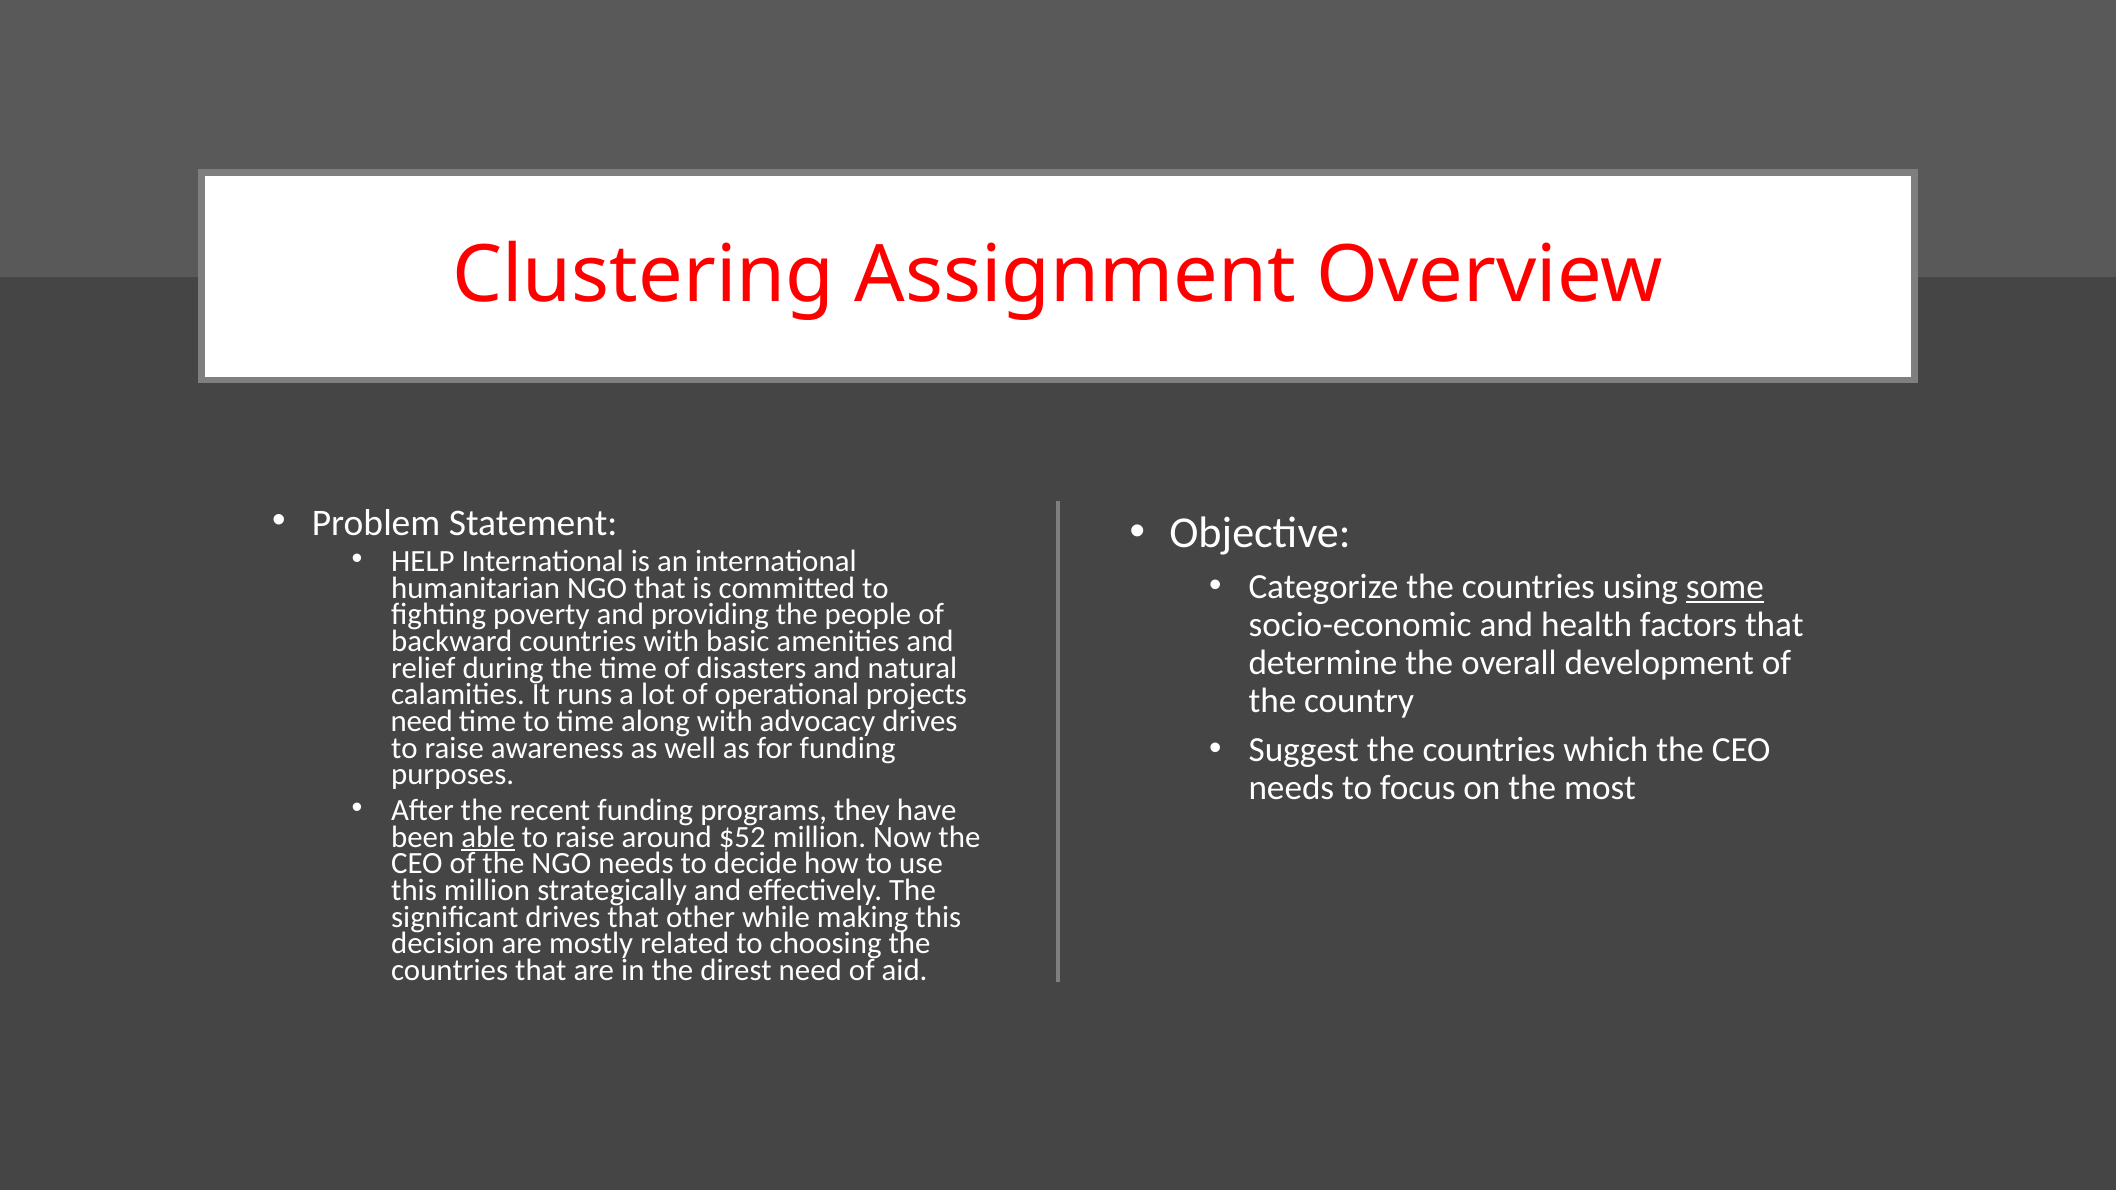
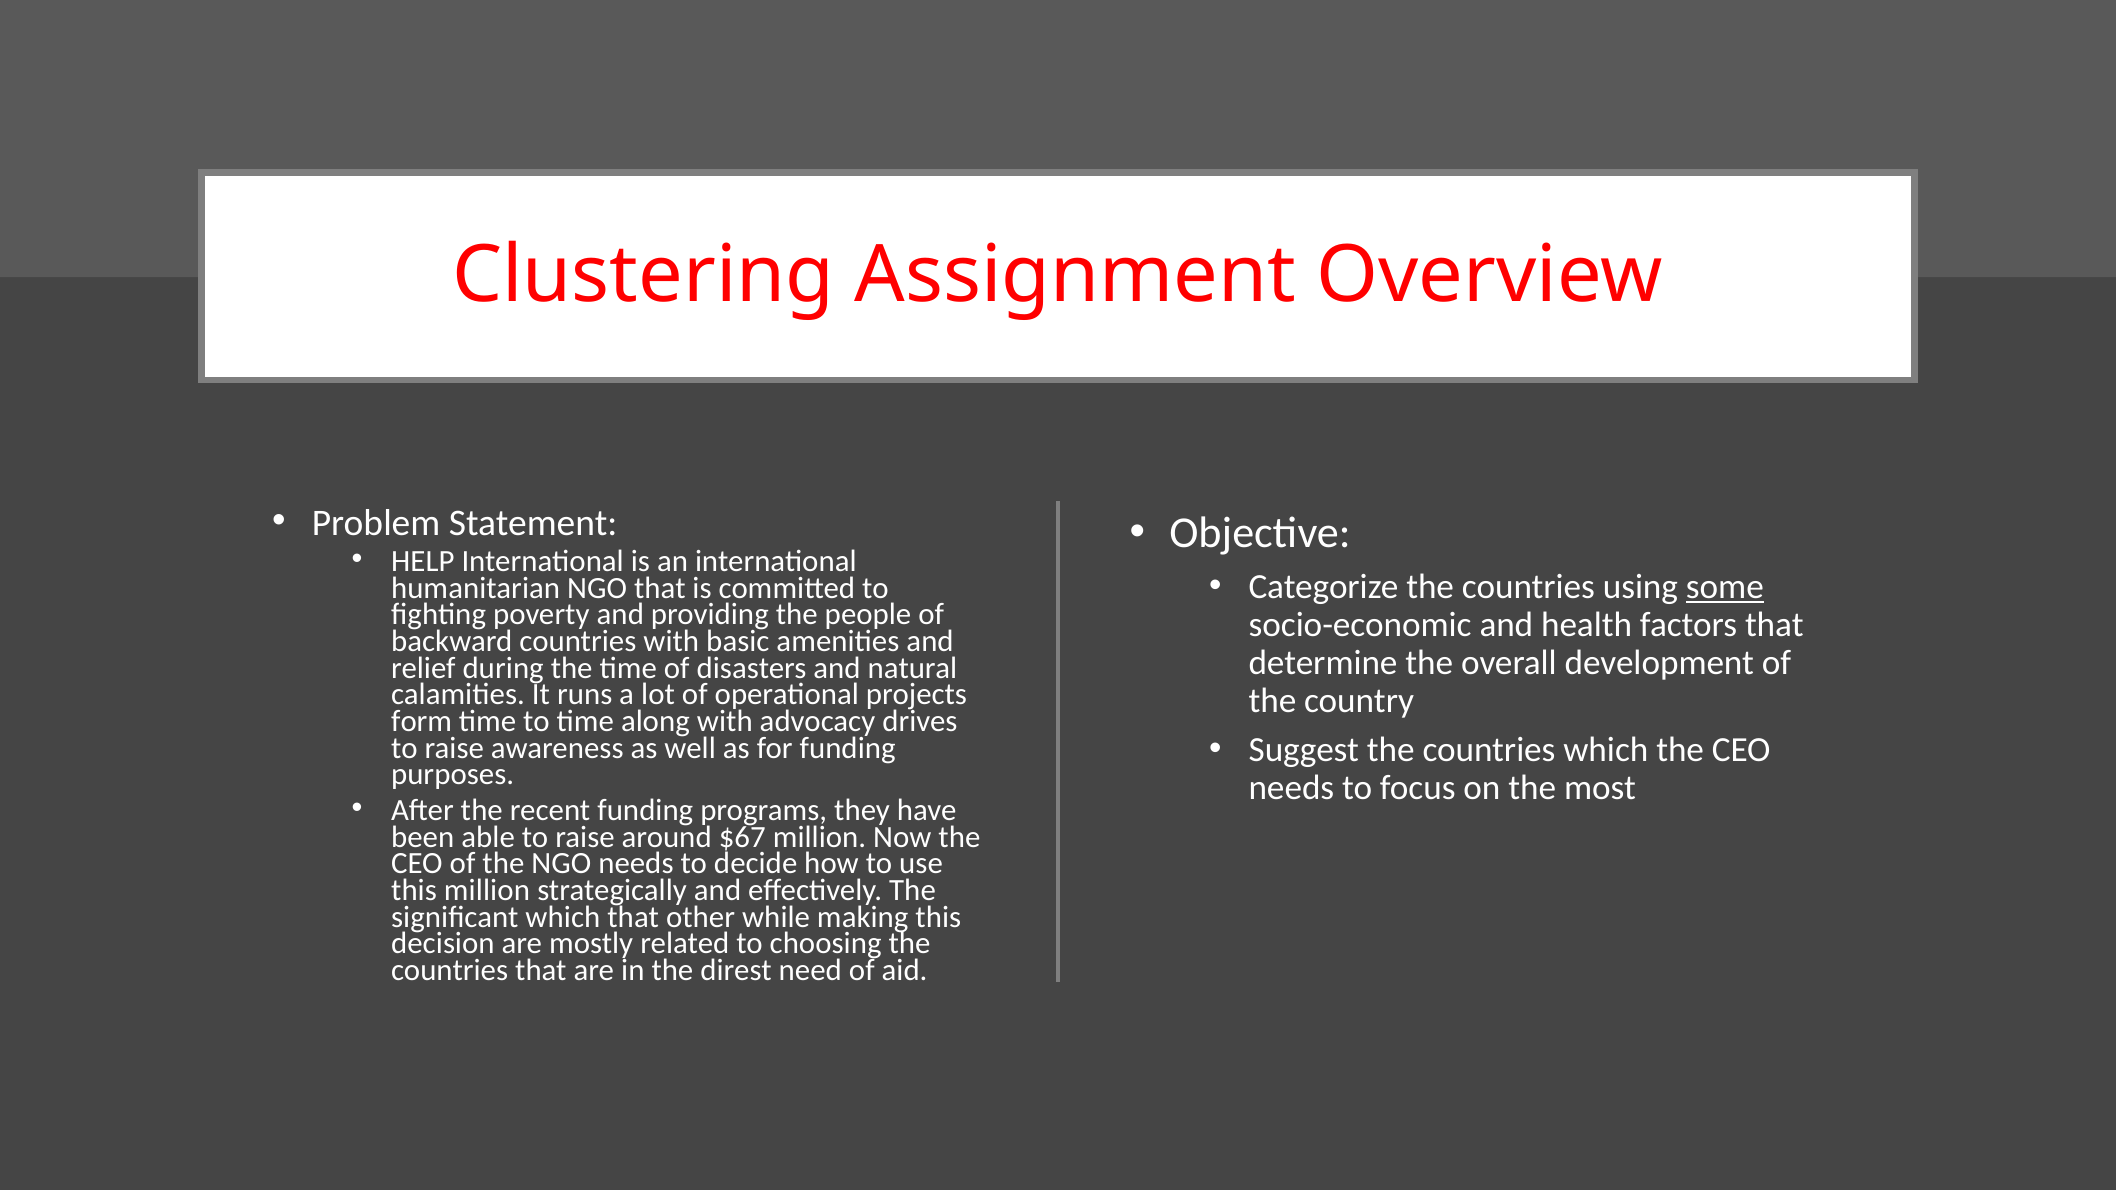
need: need -> form (422, 722)
able underline: present -> none (488, 837)
$52: $52 -> $67 (742, 837)
significant drives: drives -> which (563, 917)
